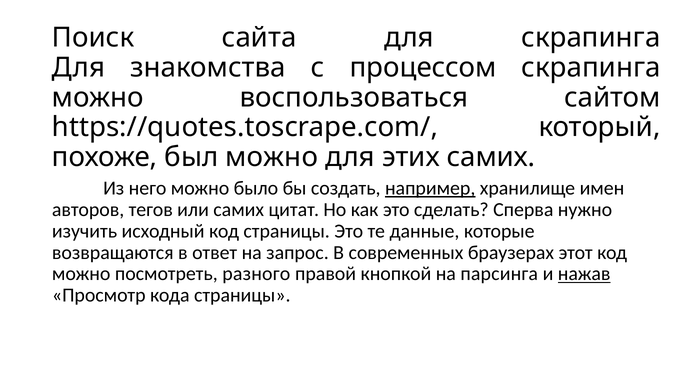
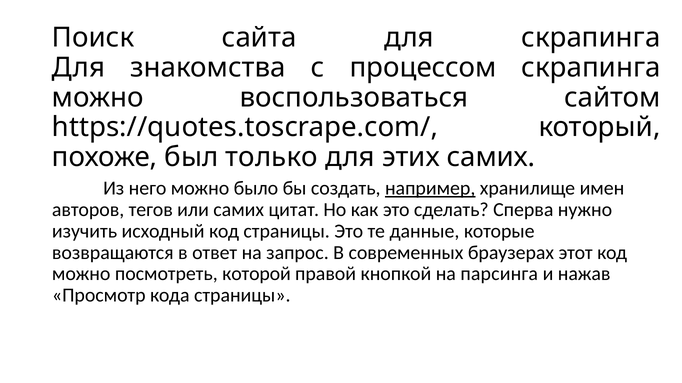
был можно: можно -> только (272, 157)
разного: разного -> которой (257, 274)
нажав underline: present -> none (584, 274)
